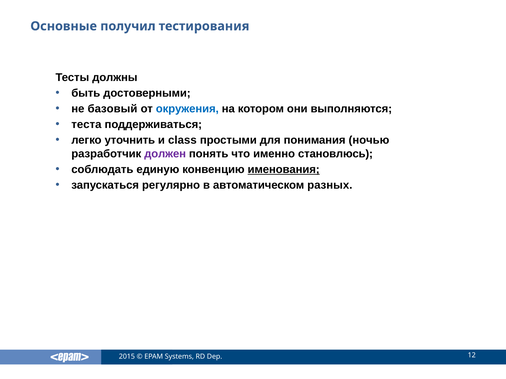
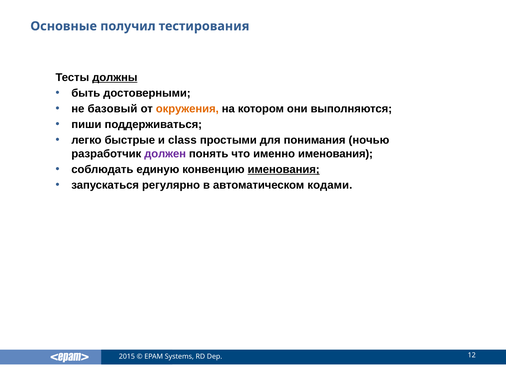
должны underline: none -> present (115, 77)
окружения colour: blue -> orange (187, 109)
теста: теста -> пиши (86, 125)
уточнить: уточнить -> быстрые (130, 140)
именно становлюсь: становлюсь -> именования (335, 154)
разных: разных -> кодами (330, 185)
